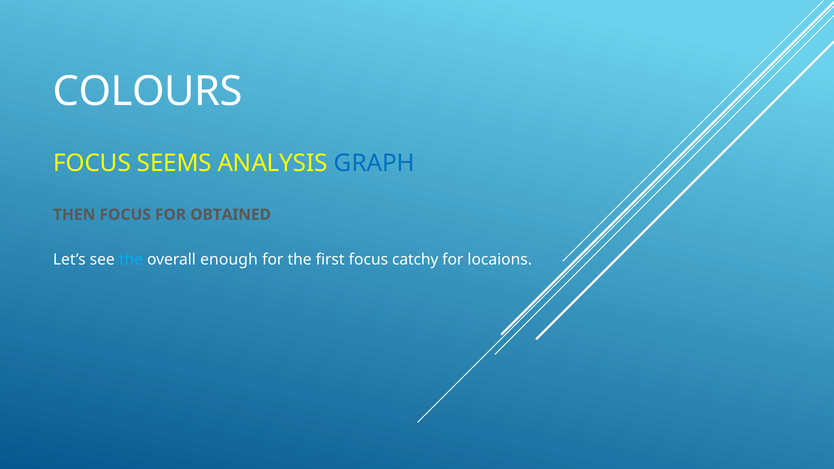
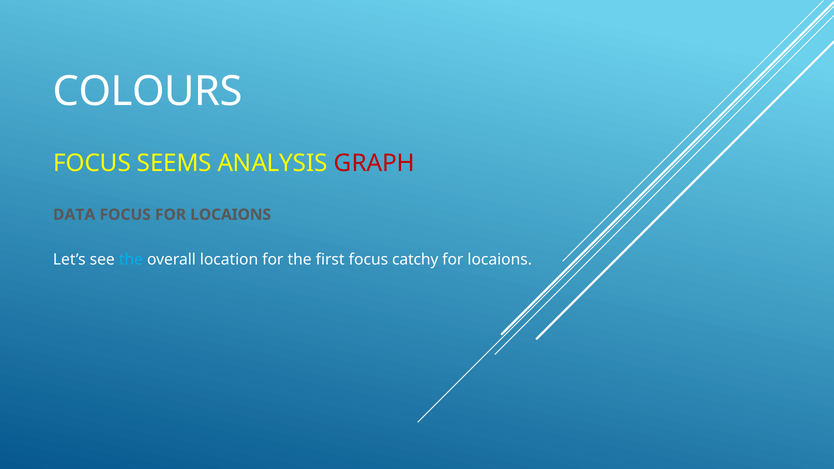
GRAPH colour: blue -> red (375, 163)
THEN: THEN -> DATA (74, 215)
FOCUS FOR OBTAINED: OBTAINED -> LOCAIONS (231, 215)
enough: enough -> location (229, 260)
